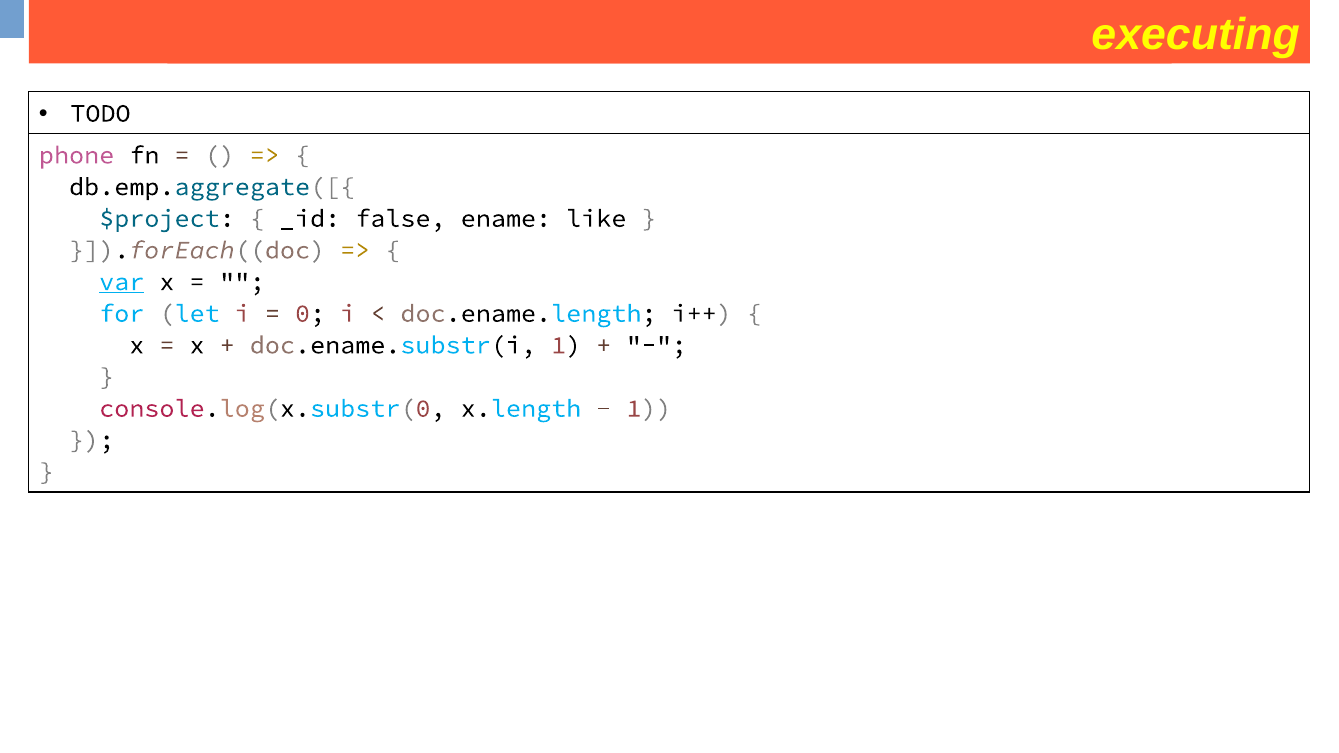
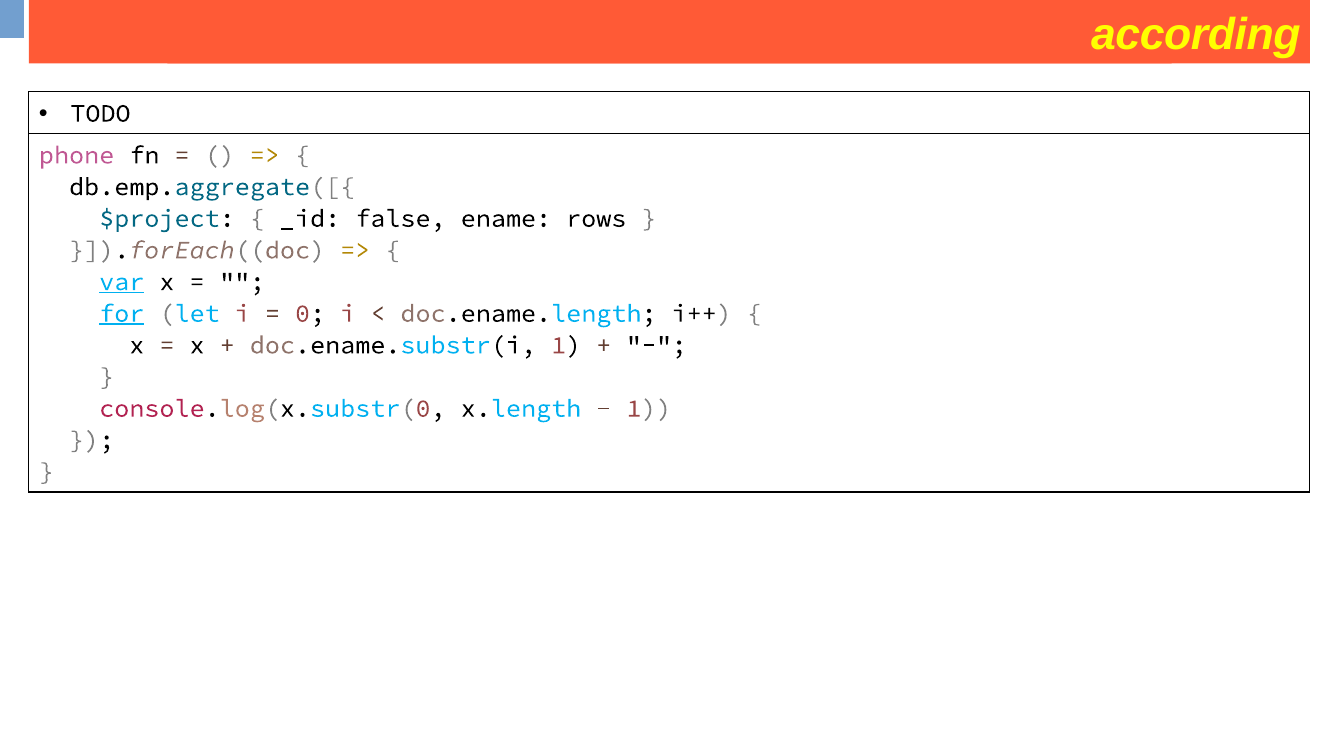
executing: executing -> according (1196, 35)
like: like -> rows (596, 218)
for underline: none -> present (122, 314)
